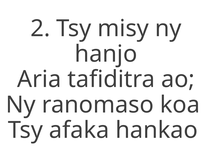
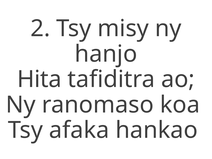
Aria: Aria -> Hita (39, 79)
